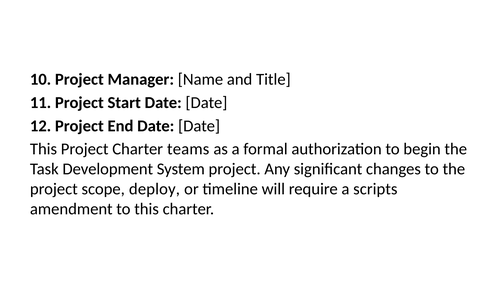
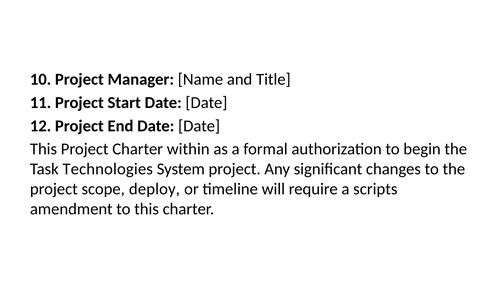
teams: teams -> within (188, 149)
Development: Development -> Technologies (108, 169)
